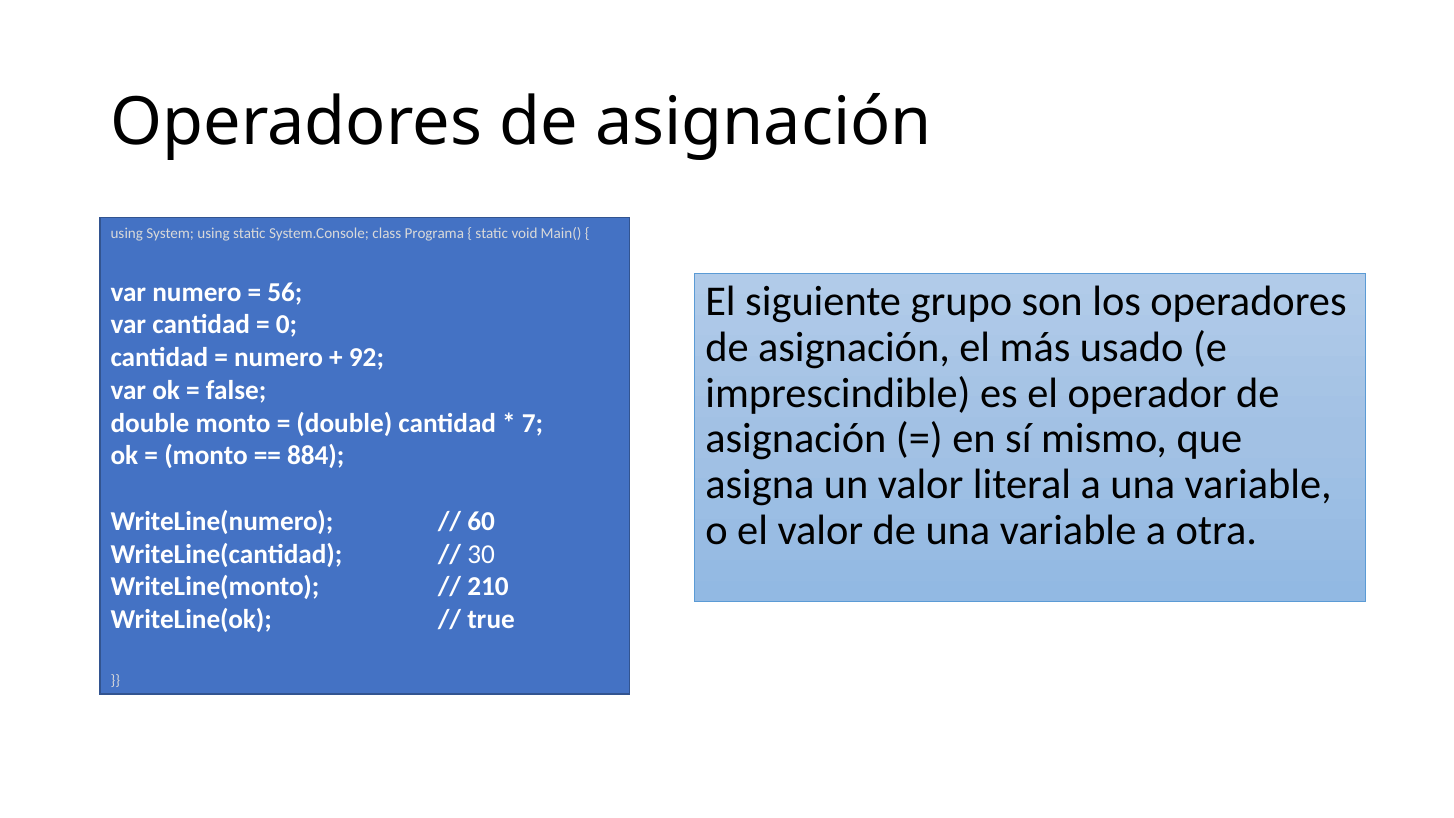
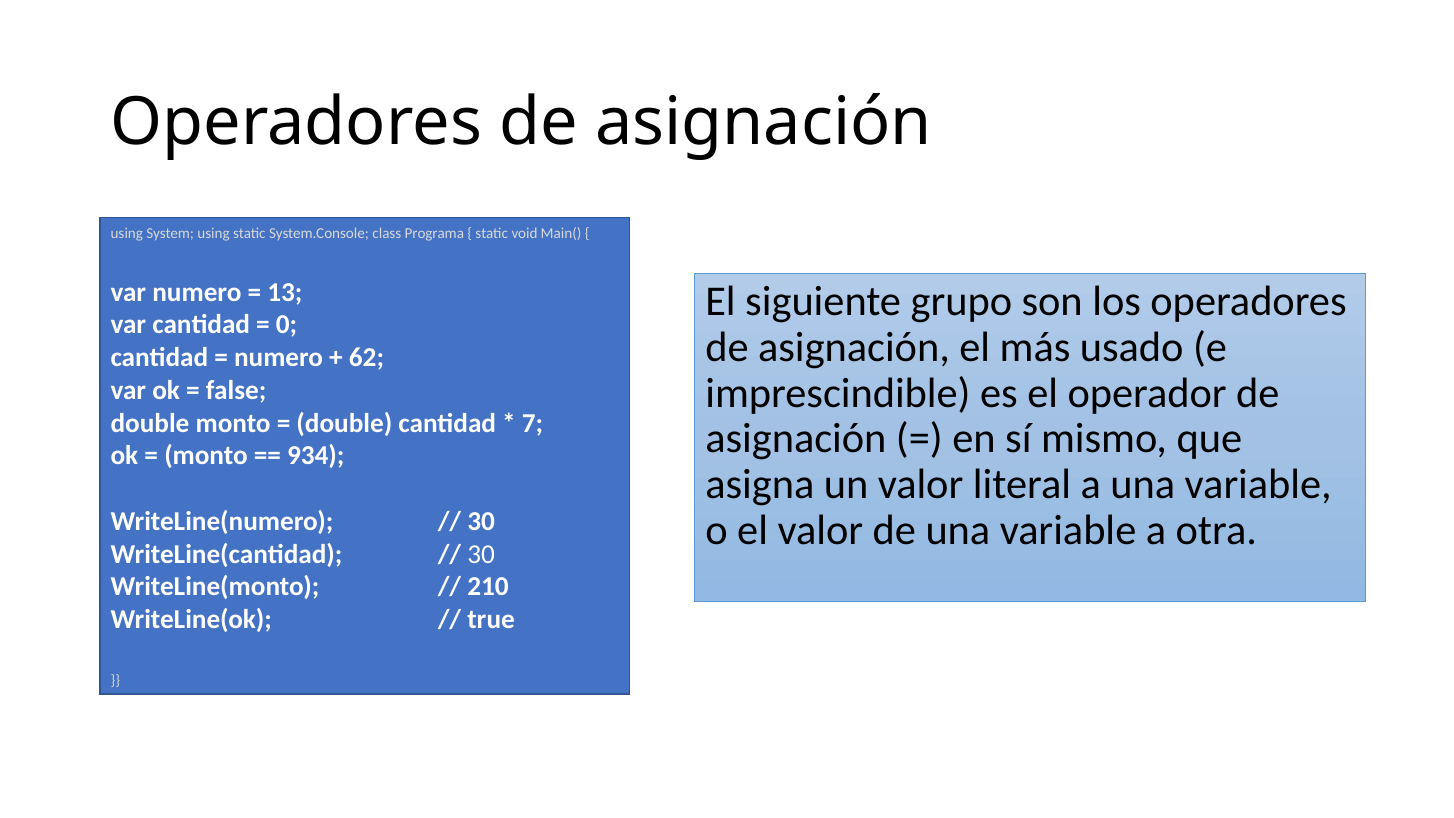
56: 56 -> 13 (285, 292)
92: 92 -> 62 (366, 358)
884: 884 -> 934 (316, 456)
60: 60 -> 30 (481, 521)
